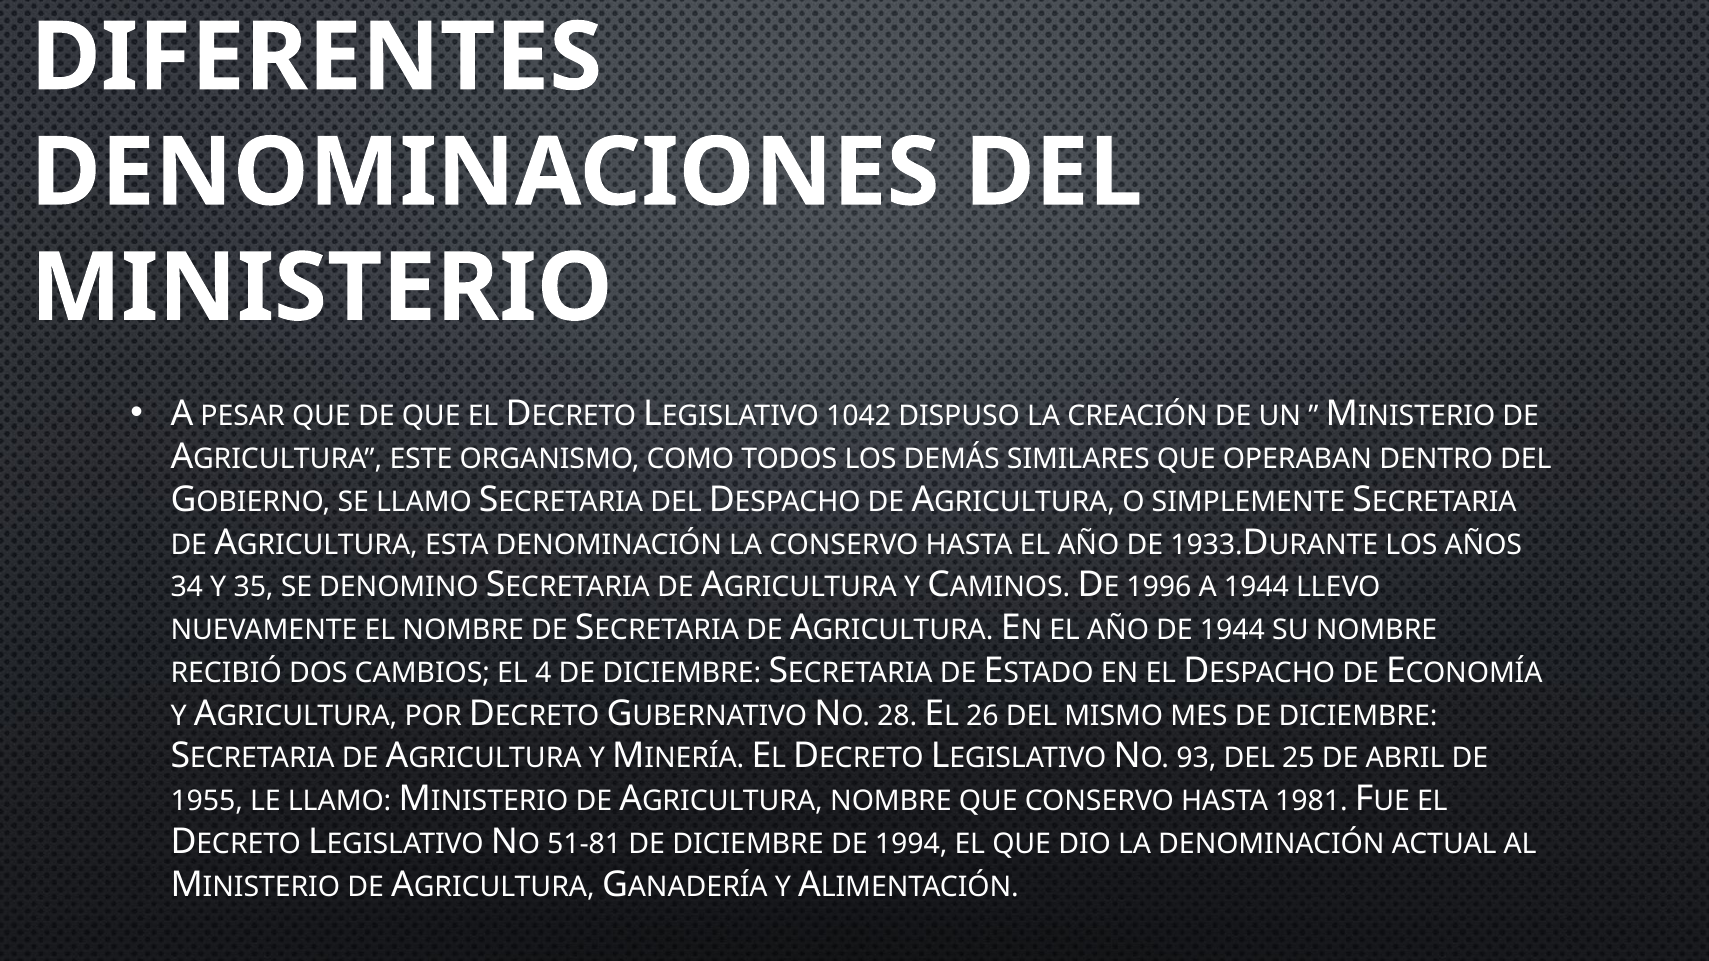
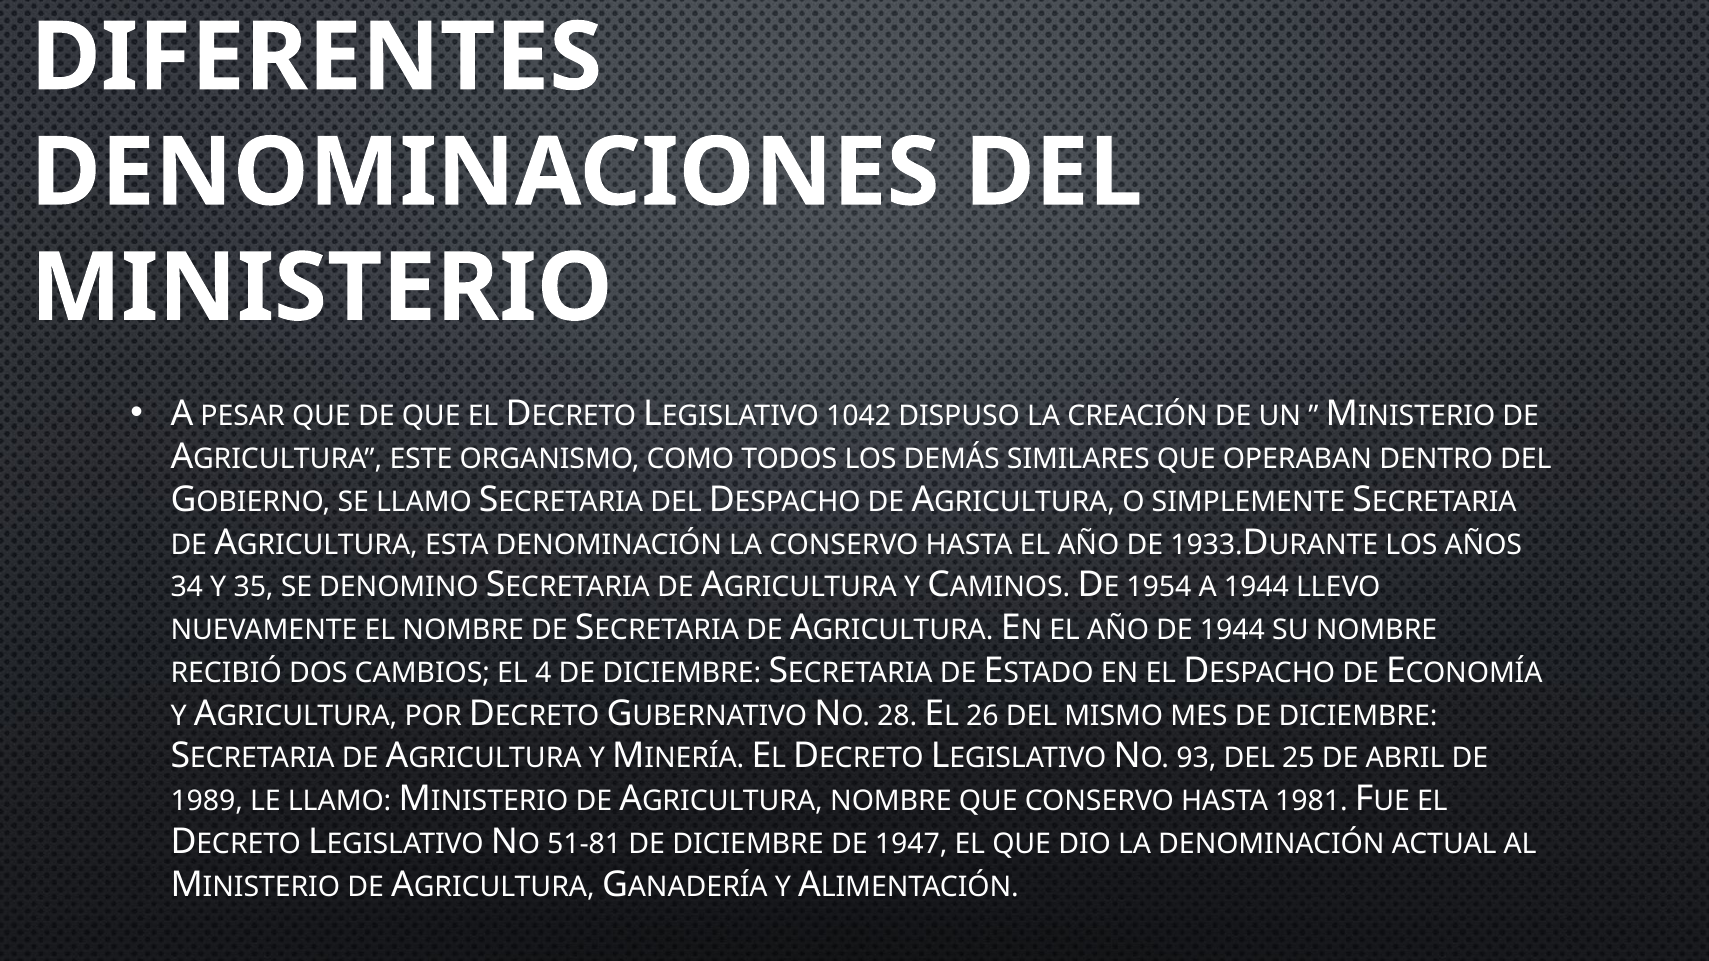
1996: 1996 -> 1954 (1159, 588)
1955: 1955 -> 1989 (207, 802)
1994: 1994 -> 1947 (911, 844)
